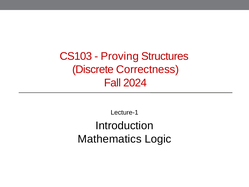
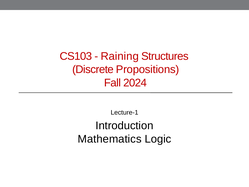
Proving: Proving -> Raining (120, 56)
Correctness: Correctness -> Propositions (148, 69)
